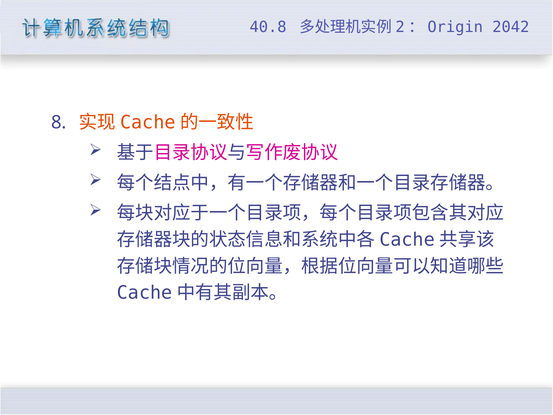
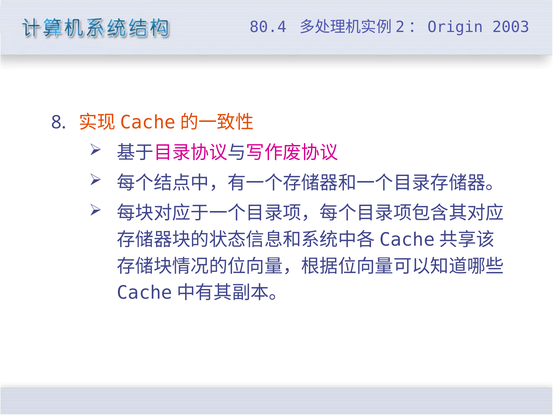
40.8: 40.8 -> 80.4 (268, 27)
2042: 2042 -> 2003 (511, 27)
